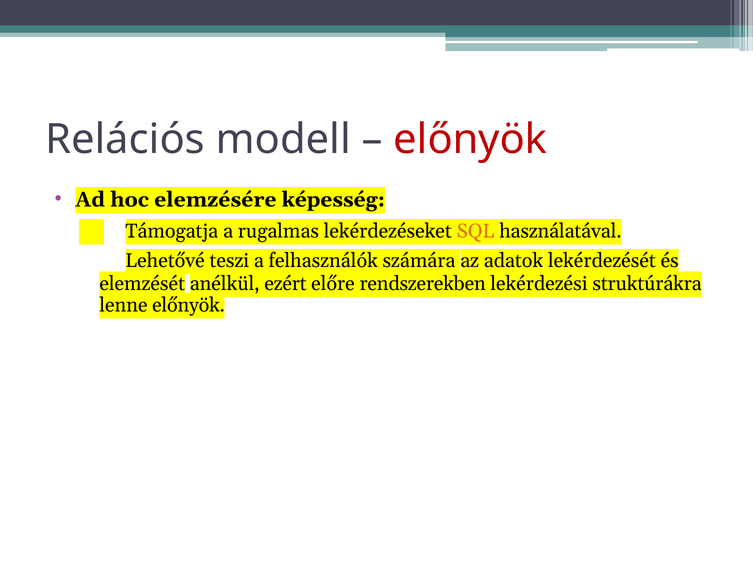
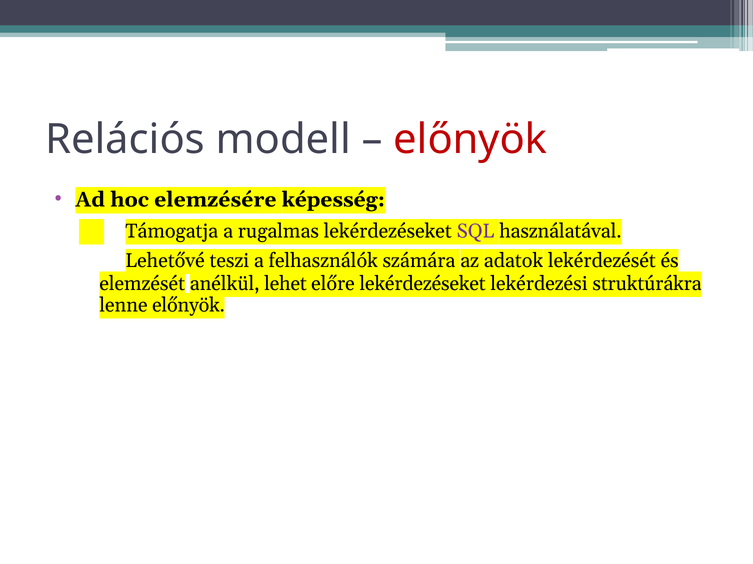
SQL colour: orange -> purple (476, 231)
ezért: ezért -> lehet (286, 284)
előre rendszerekben: rendszerekben -> lekérdezéseket (423, 284)
